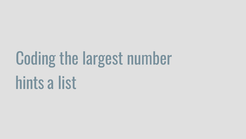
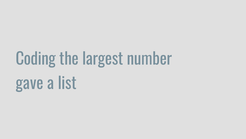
hints: hints -> gave (30, 83)
